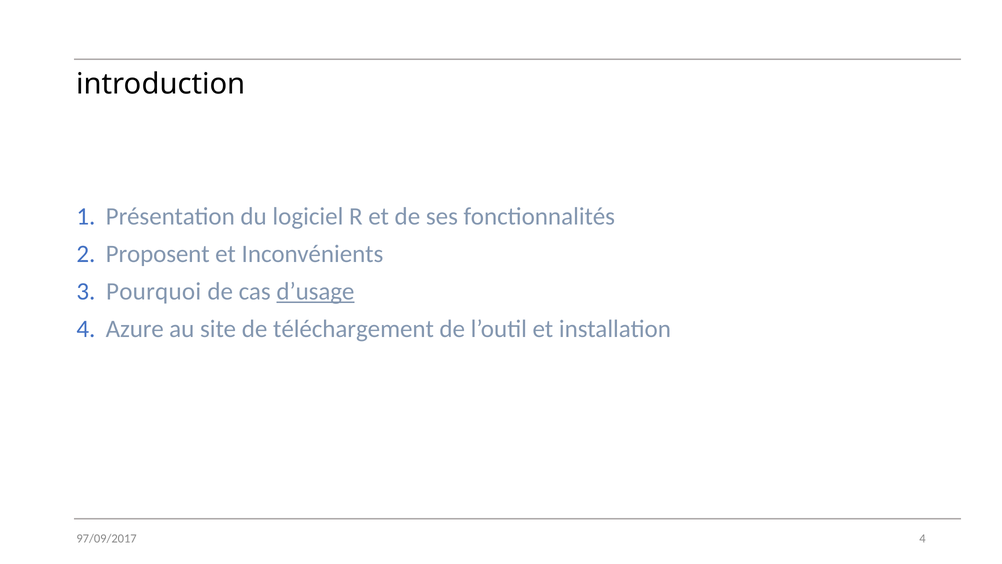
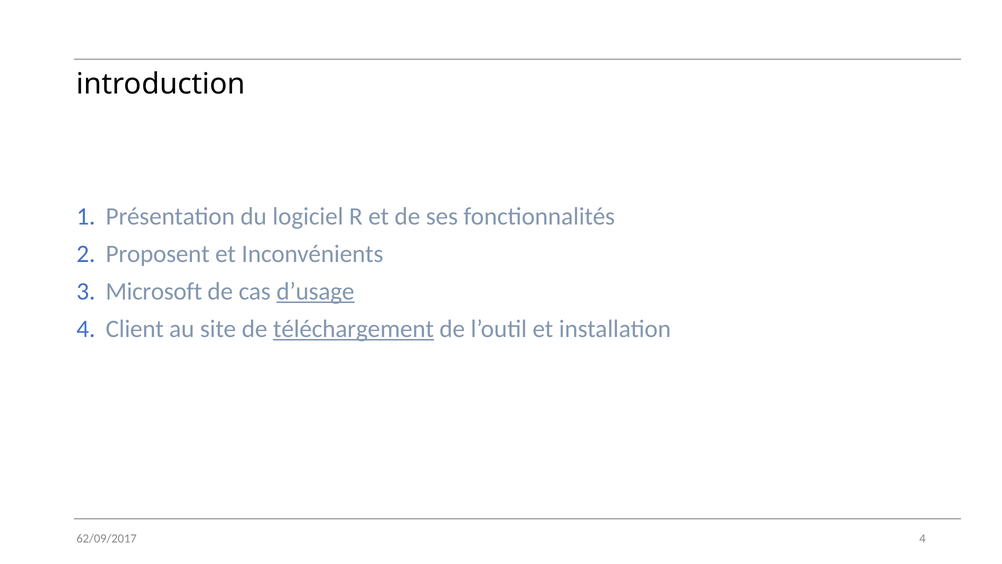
Pourquoi: Pourquoi -> Microsoft (154, 291)
Azure: Azure -> Client (135, 329)
téléchargement underline: none -> present (353, 329)
97/09/2017: 97/09/2017 -> 62/09/2017 (107, 538)
